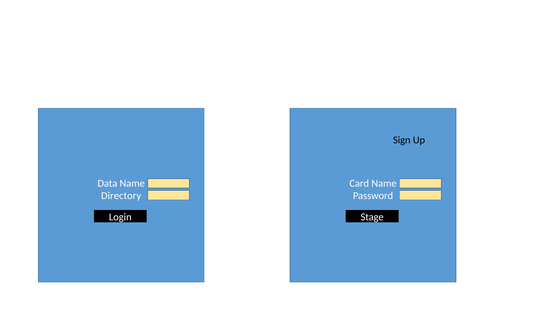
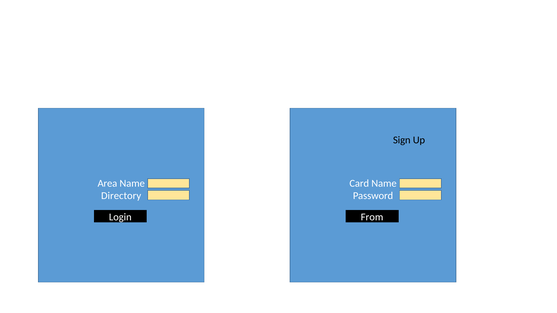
Data: Data -> Area (107, 184)
Stage: Stage -> From (372, 217)
